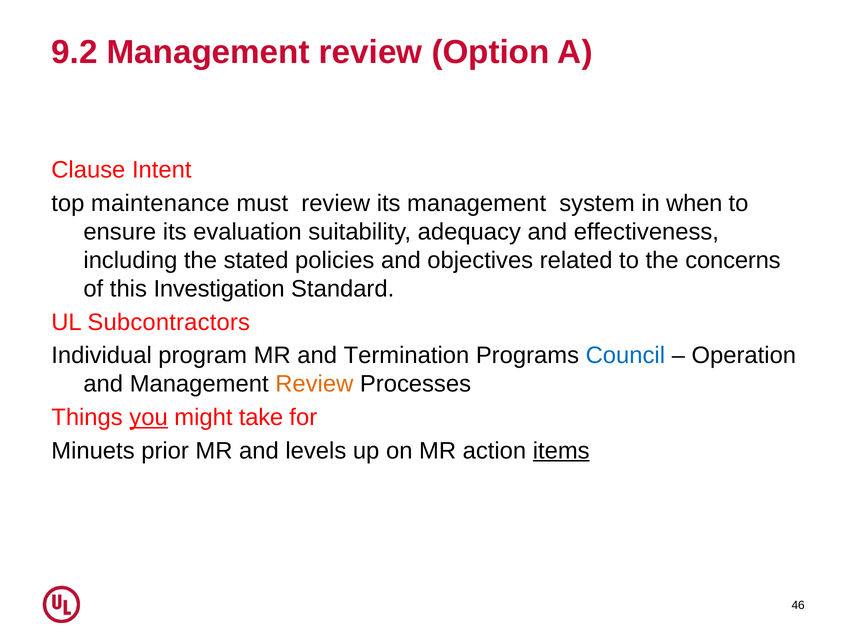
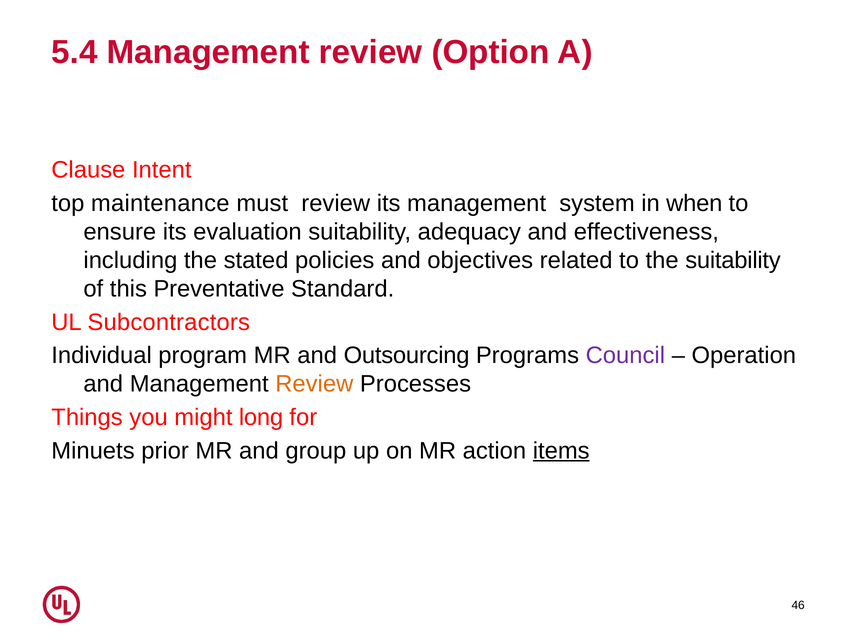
9.2: 9.2 -> 5.4 (74, 52)
the concerns: concerns -> suitability (733, 260)
Investigation: Investigation -> Preventative (219, 289)
Termination: Termination -> Outsourcing (407, 356)
Council colour: blue -> purple (625, 356)
you underline: present -> none (149, 417)
take: take -> long (261, 417)
levels: levels -> group (316, 451)
